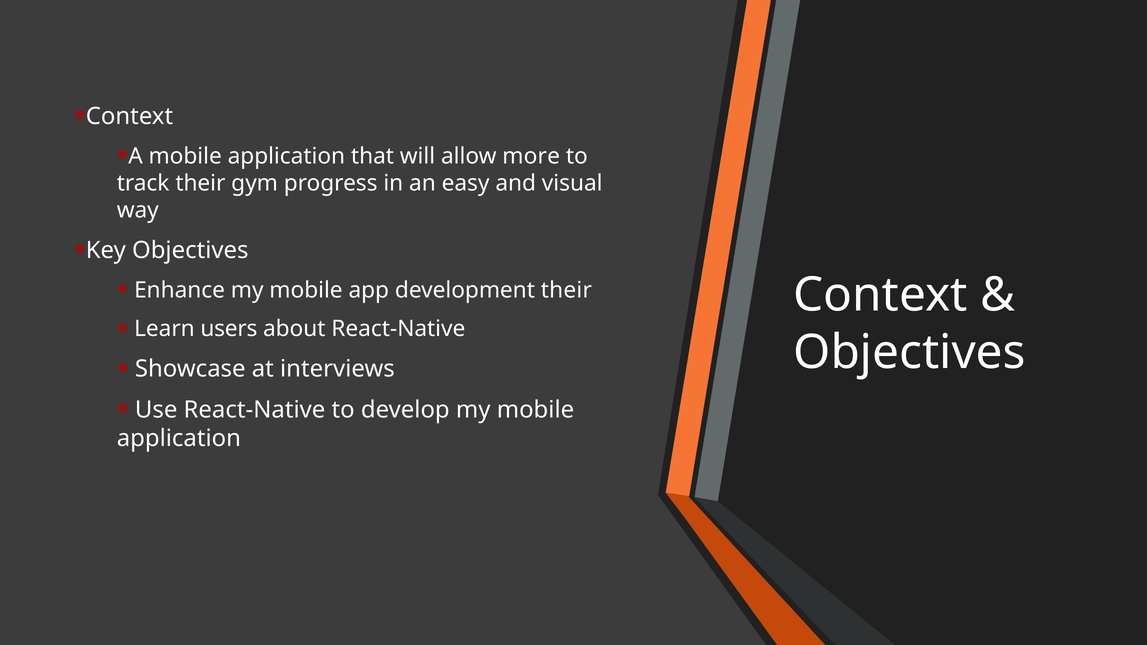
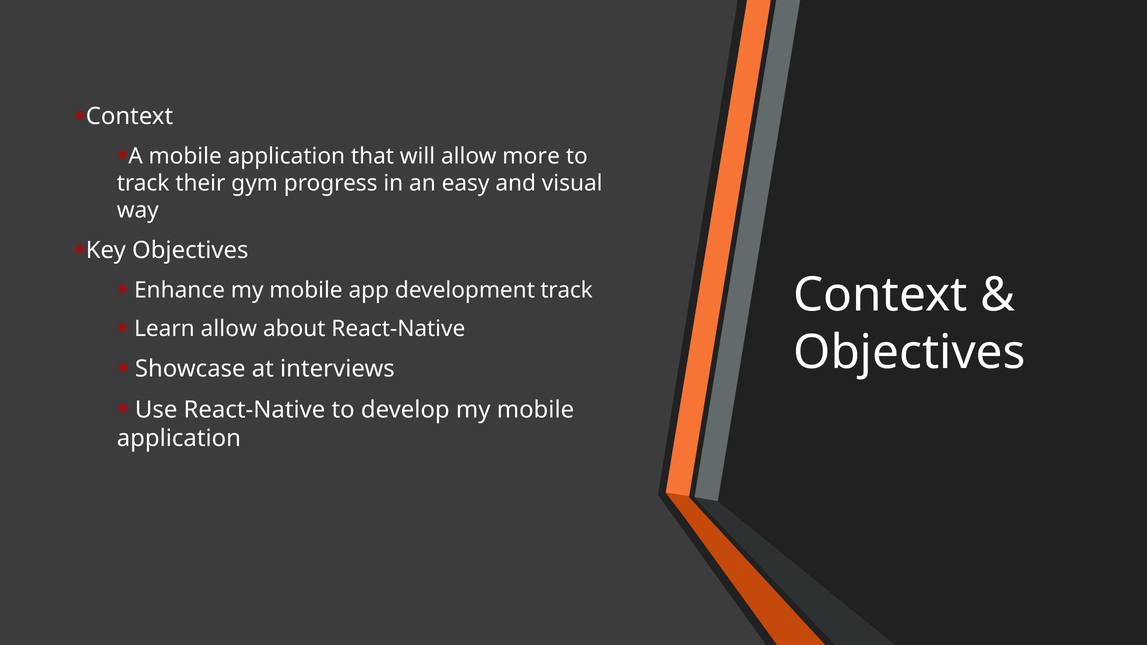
development their: their -> track (567, 290)
Learn users: users -> allow (229, 329)
